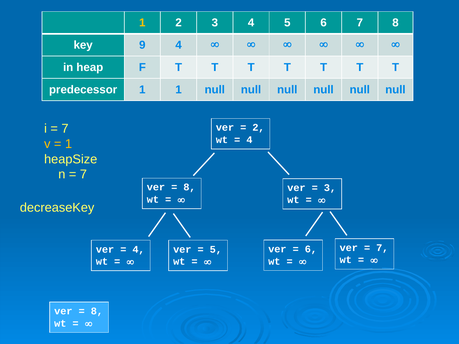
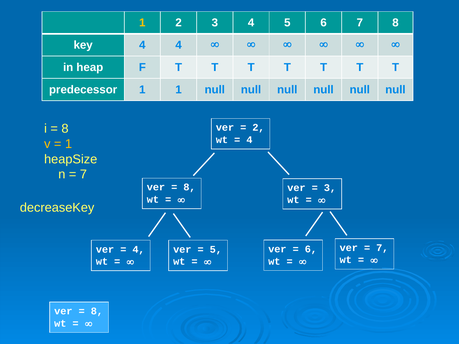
key 9: 9 -> 4 (142, 45)
7: 7 -> 8 (65, 129)
